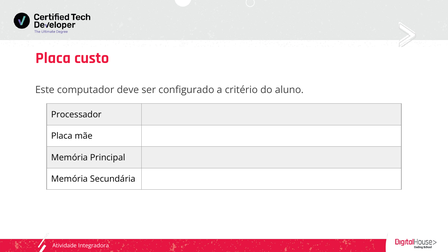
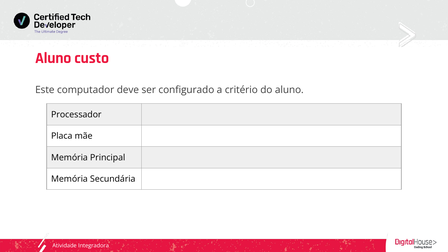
Placa: Placa -> Aluno (53, 58)
